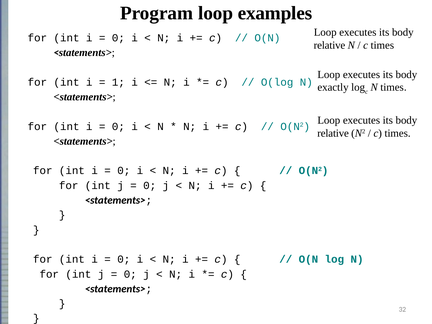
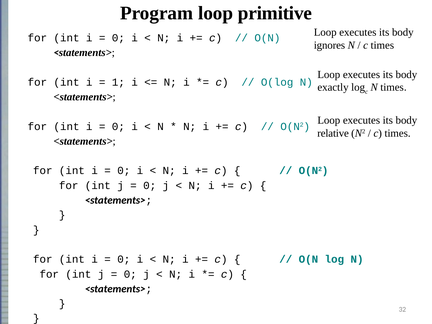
examples: examples -> primitive (275, 13)
relative: relative -> ignores (329, 45)
